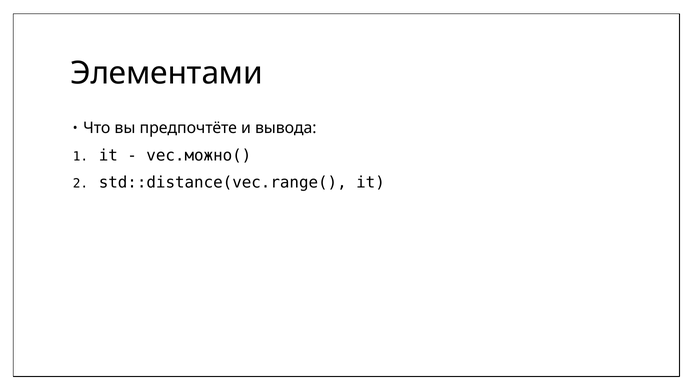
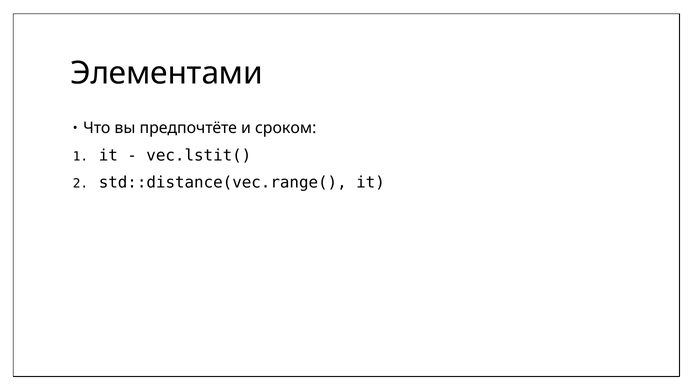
вывода: вывода -> сроком (286, 128)
vec.можно(: vec.можно( -> vec.lstit( (199, 155)
